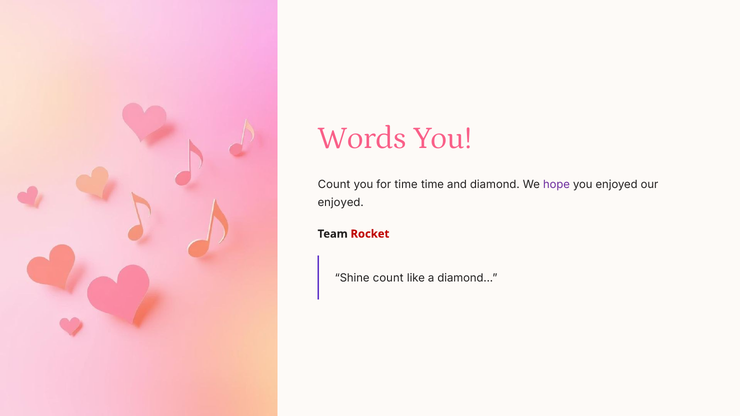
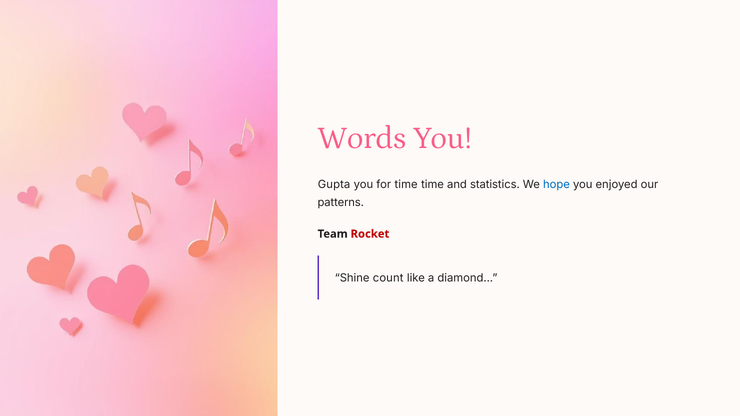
Count: Count -> Gupta (334, 184)
and diamond: diamond -> statistics (495, 184)
hope colour: purple -> blue (556, 184)
enjoyed: enjoyed -> patterns (341, 203)
